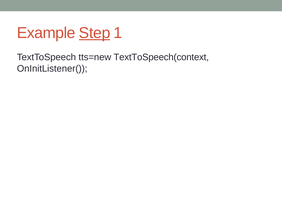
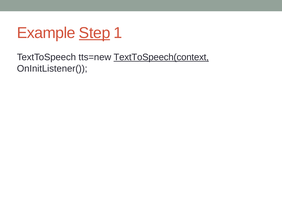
TextToSpeech(context underline: none -> present (161, 57)
